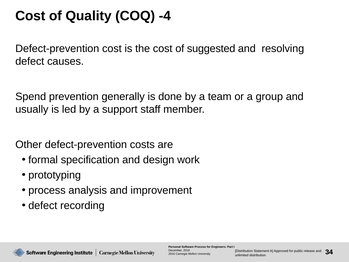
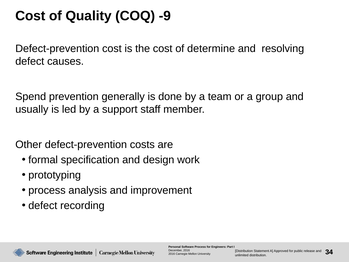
-4: -4 -> -9 (165, 16)
suggested: suggested -> determine (211, 48)
